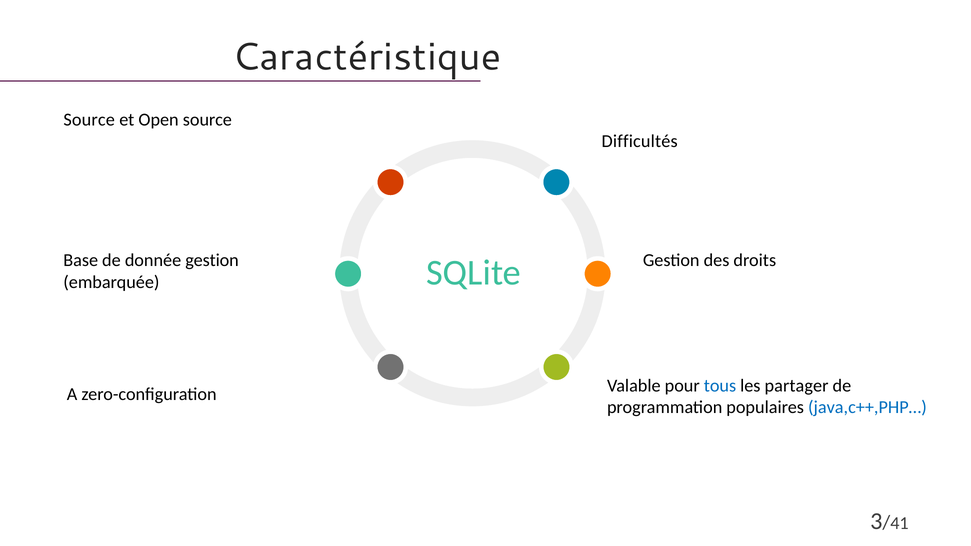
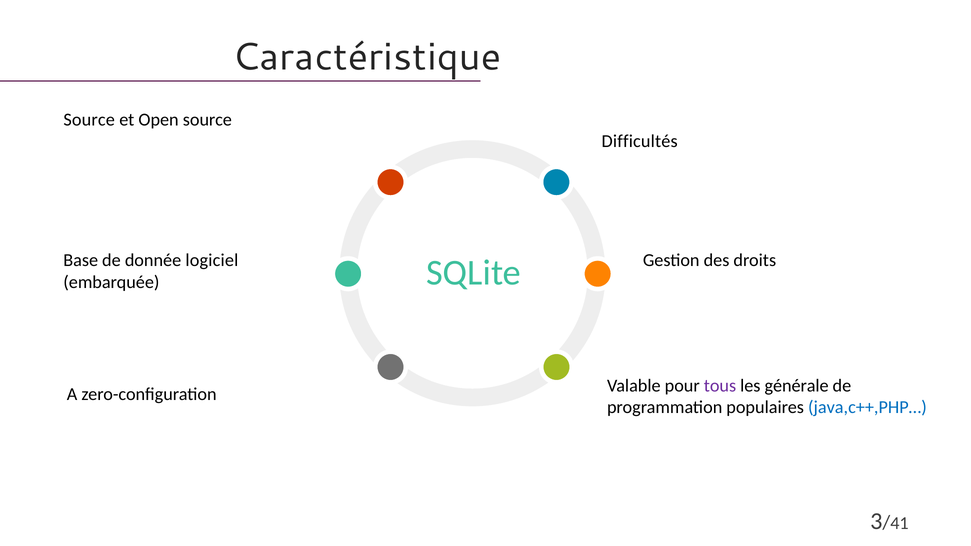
donnée gestion: gestion -> logiciel (212, 260)
tous colour: blue -> purple (720, 386)
partager: partager -> générale (797, 386)
